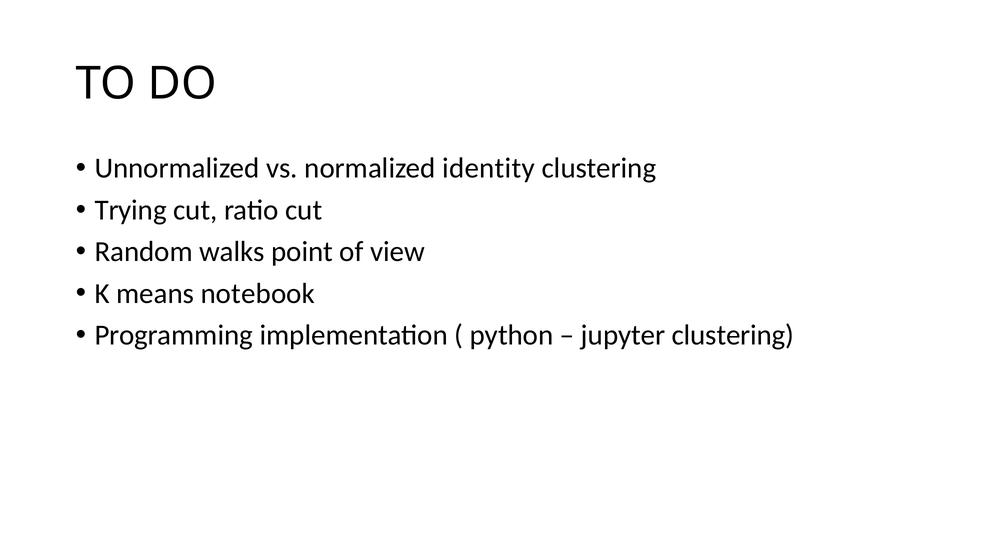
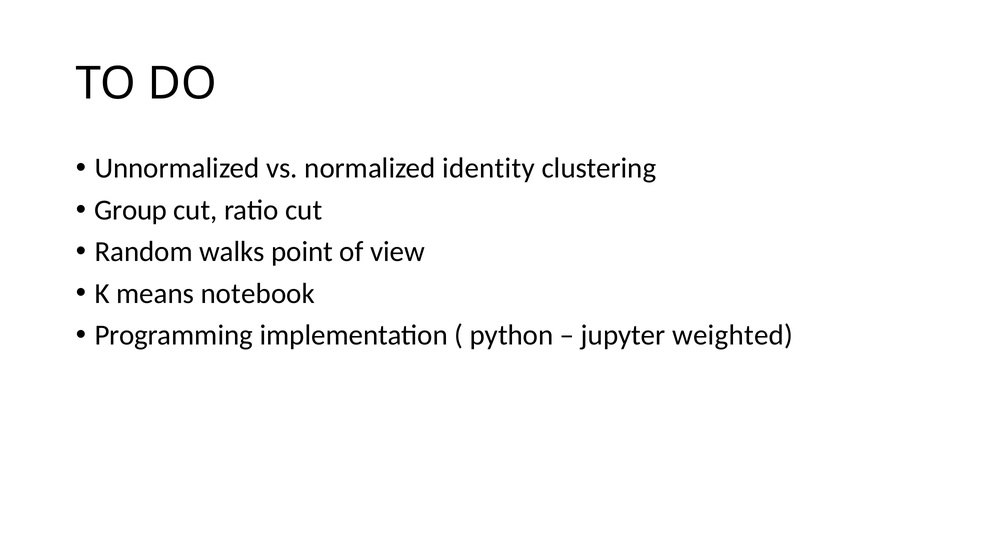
Trying: Trying -> Group (131, 210)
jupyter clustering: clustering -> weighted (733, 335)
